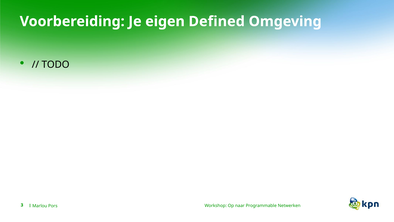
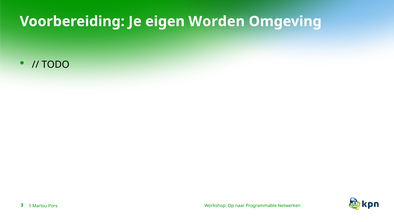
Defined: Defined -> Worden (217, 21)
